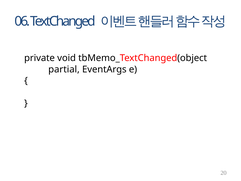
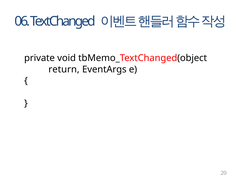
partial: partial -> return (64, 69)
